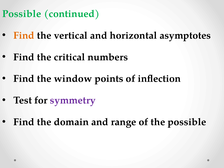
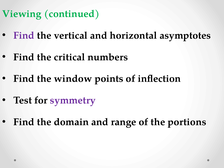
Possible: Possible -> Viewing (22, 14)
Find colour: orange -> purple (24, 35)
the possible: possible -> portions (187, 122)
